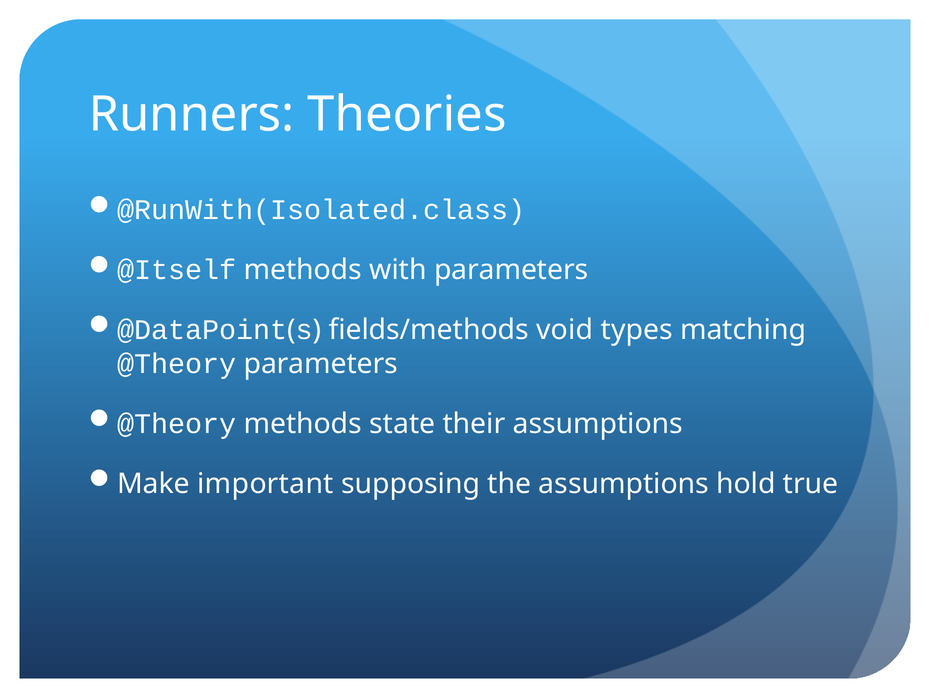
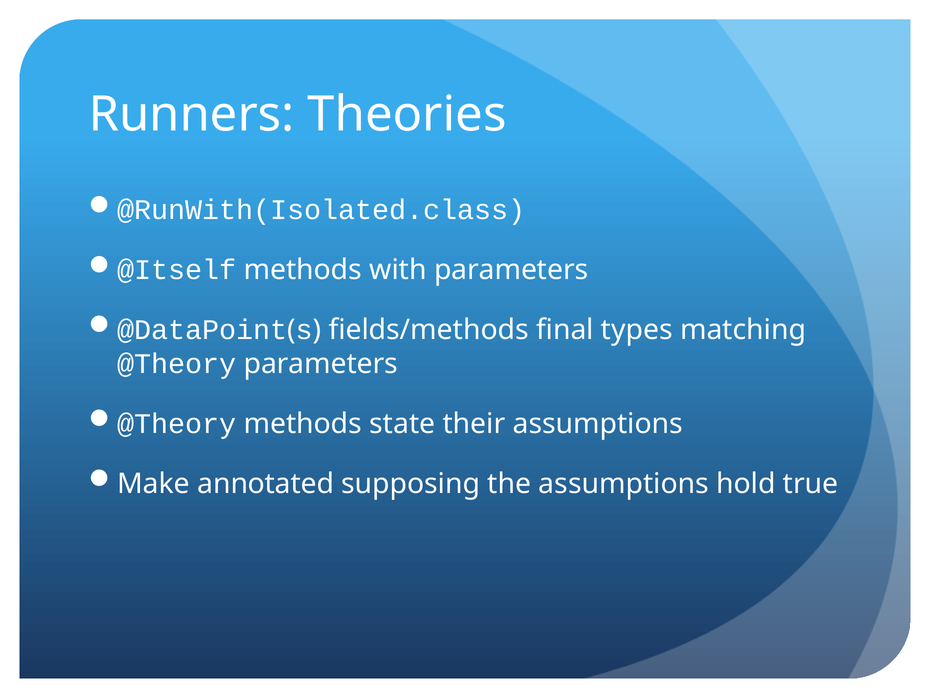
void: void -> final (565, 329)
important: important -> annotated (266, 483)
